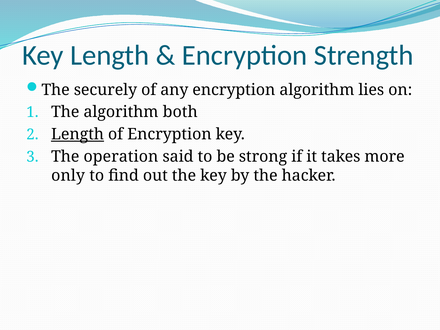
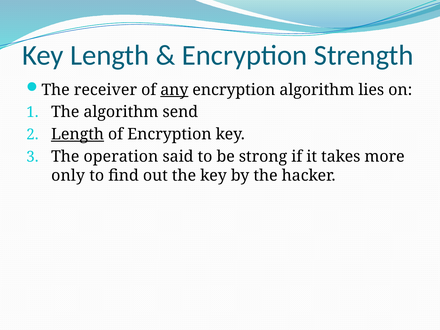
securely: securely -> receiver (105, 90)
any underline: none -> present (174, 90)
both: both -> send (180, 112)
